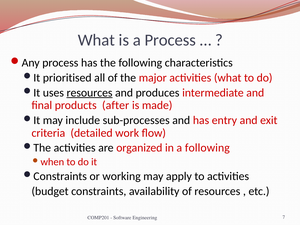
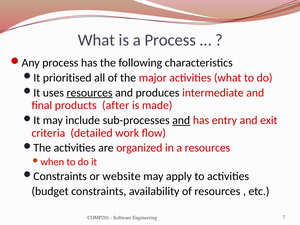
and underline: none -> present (181, 120)
a following: following -> resources (207, 148)
working: working -> website (121, 176)
